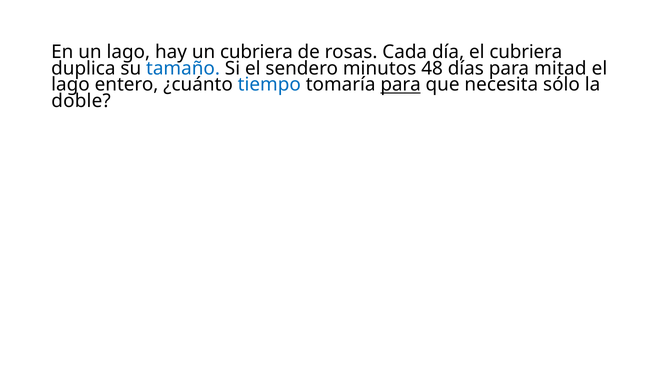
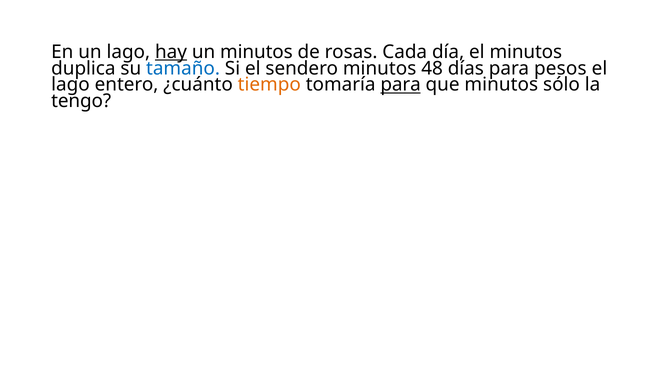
hay underline: none -> present (171, 52)
un cubriera: cubriera -> minutos (256, 52)
el cubriera: cubriera -> minutos (526, 52)
mitad: mitad -> pesos (560, 68)
tiempo colour: blue -> orange (269, 85)
que necesita: necesita -> minutos (501, 85)
doble: doble -> tengo (81, 101)
